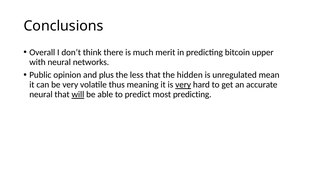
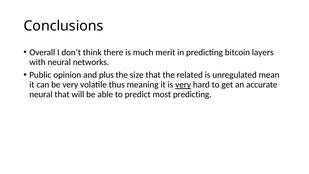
upper: upper -> layers (263, 52)
less: less -> size (137, 75)
hidden: hidden -> related (190, 75)
will underline: present -> none (78, 94)
